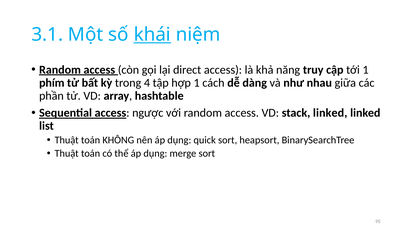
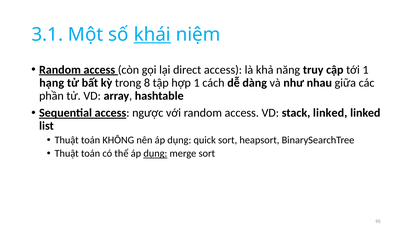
phím: phím -> hạng (52, 83)
4: 4 -> 8 (147, 83)
dụng underline: none -> present (155, 153)
